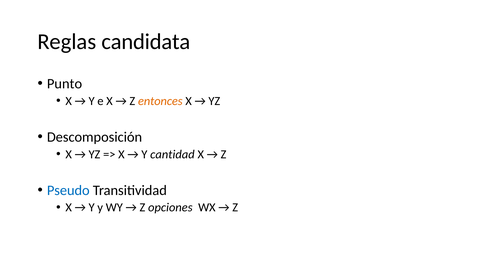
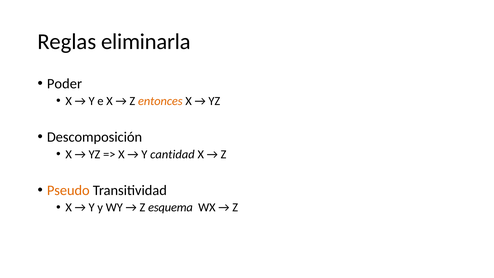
candidata: candidata -> eliminarla (146, 42)
Punto: Punto -> Poder (64, 84)
Pseudo colour: blue -> orange (68, 190)
opciones: opciones -> esquema (170, 207)
